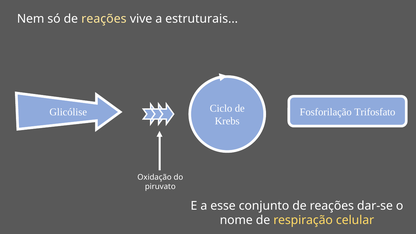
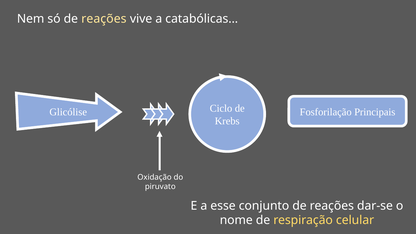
estruturais: estruturais -> catabólicas (202, 19)
Trifosfato: Trifosfato -> Principais (375, 112)
